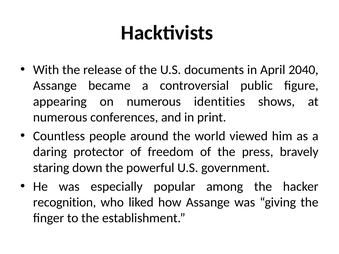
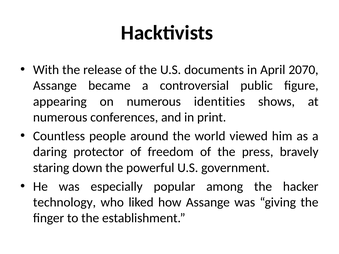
2040: 2040 -> 2070 (303, 70)
recognition: recognition -> technology (65, 203)
